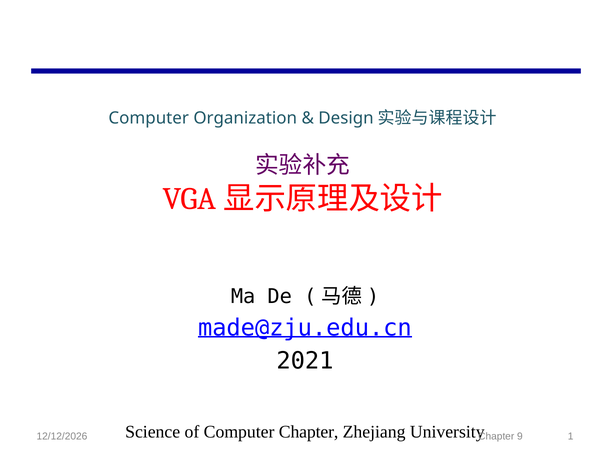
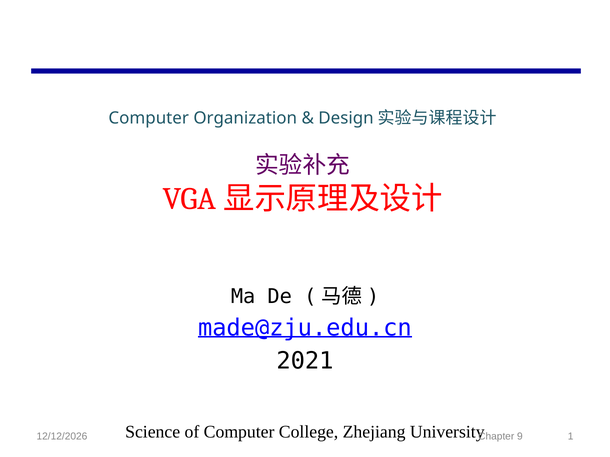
Computer Chapter: Chapter -> College (309, 432)
